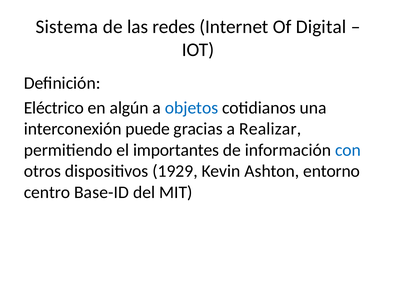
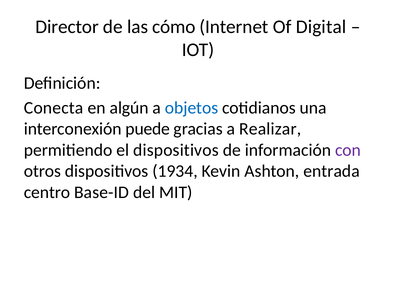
Sistema: Sistema -> Director (67, 27)
redes: redes -> cómo (174, 27)
Eléctrico: Eléctrico -> Conecta (54, 108)
el importantes: importantes -> dispositivos (176, 150)
con colour: blue -> purple (348, 150)
1929: 1929 -> 1934 (175, 171)
entorno: entorno -> entrada (331, 171)
